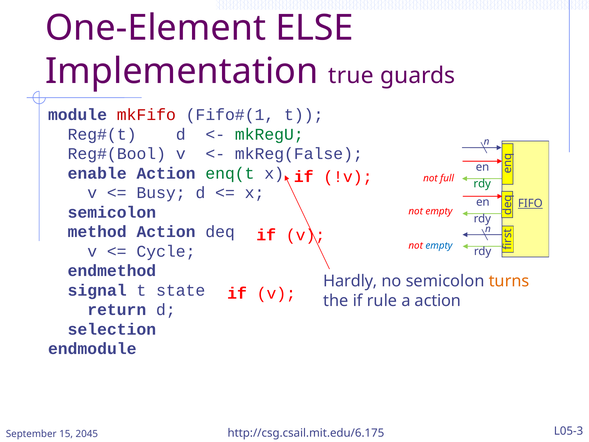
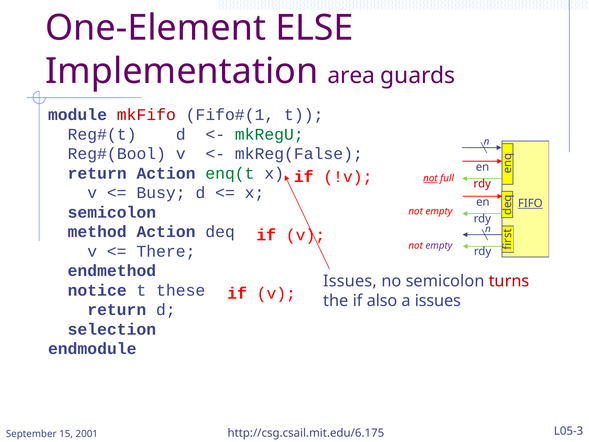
true: true -> area (351, 76)
enable: enable -> return (97, 173)
not underline: none -> present (430, 178)
rdy colour: green -> red (482, 184)
empty colour: blue -> purple (439, 245)
Cycle: Cycle -> There (166, 251)
Hardly: Hardly -> Issues (350, 281)
turns colour: orange -> red (509, 281)
signal: signal -> notice (97, 290)
state: state -> these (181, 290)
rule: rule -> also (382, 301)
a action: action -> issues (438, 301)
2045: 2045 -> 2001 (87, 434)
